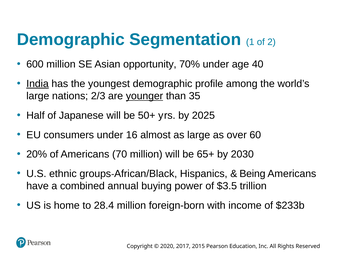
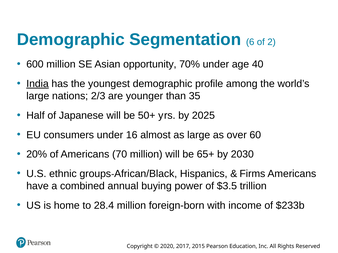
1: 1 -> 6 (250, 42)
younger underline: present -> none (144, 96)
Being: Being -> Firms (252, 174)
